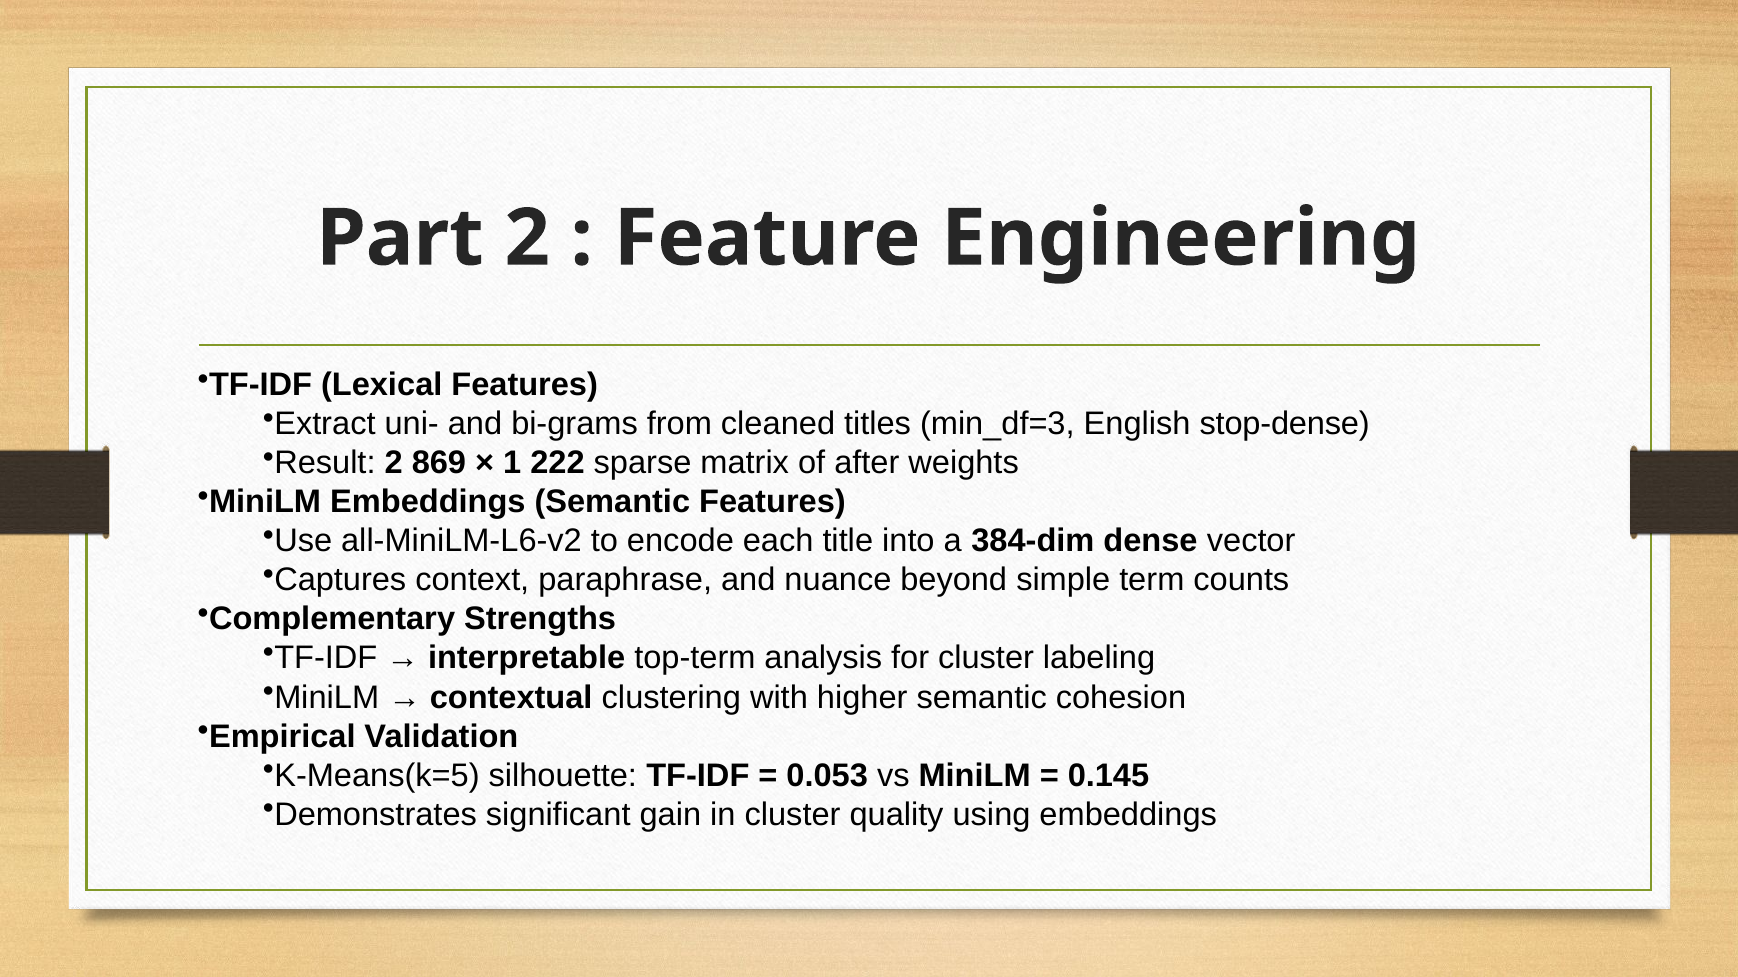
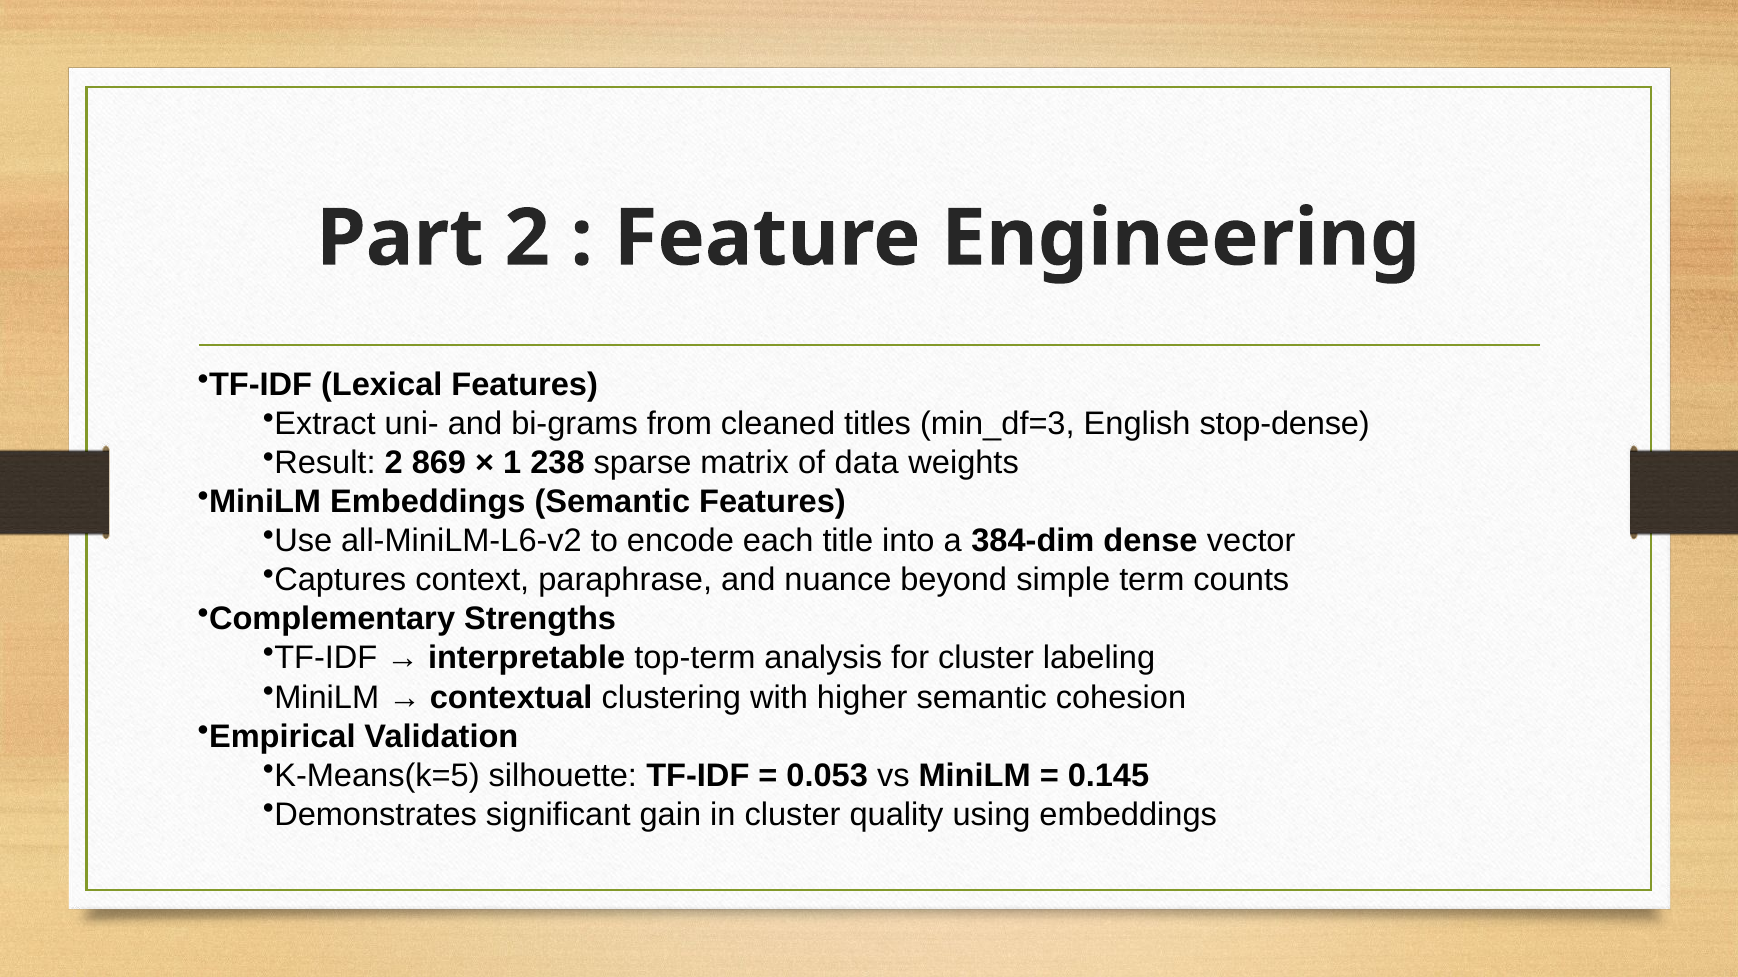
222: 222 -> 238 (558, 463)
after: after -> data (867, 463)
